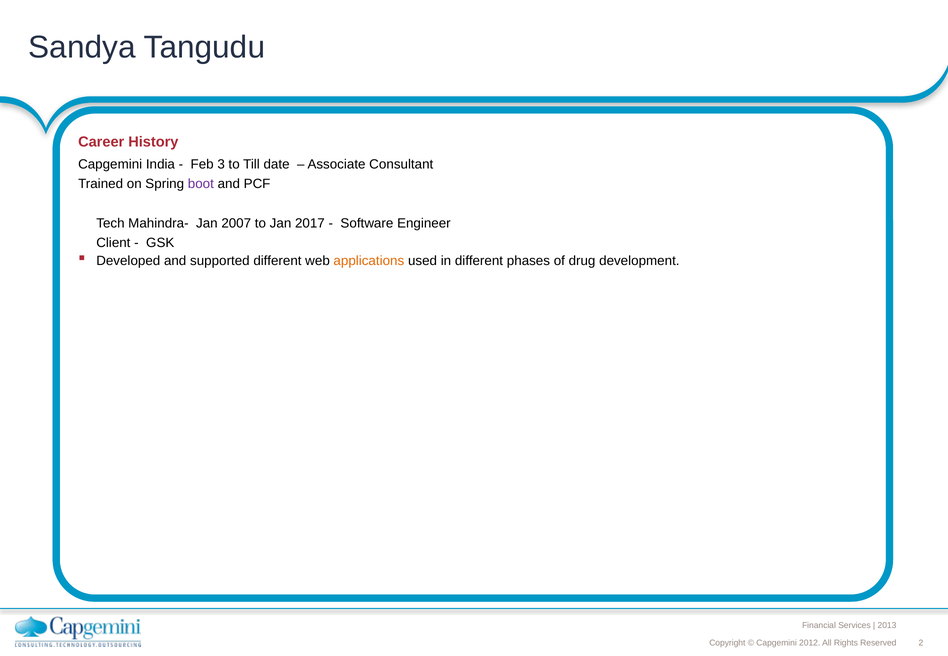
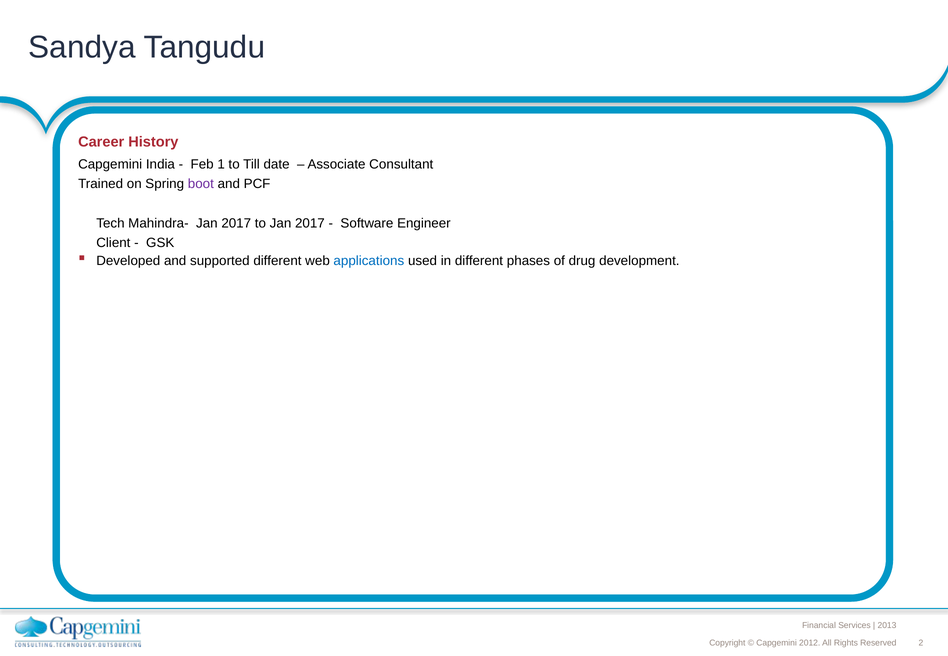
3: 3 -> 1 (221, 164)
Mahindra- Jan 2007: 2007 -> 2017 (236, 224)
applications colour: orange -> blue (369, 261)
